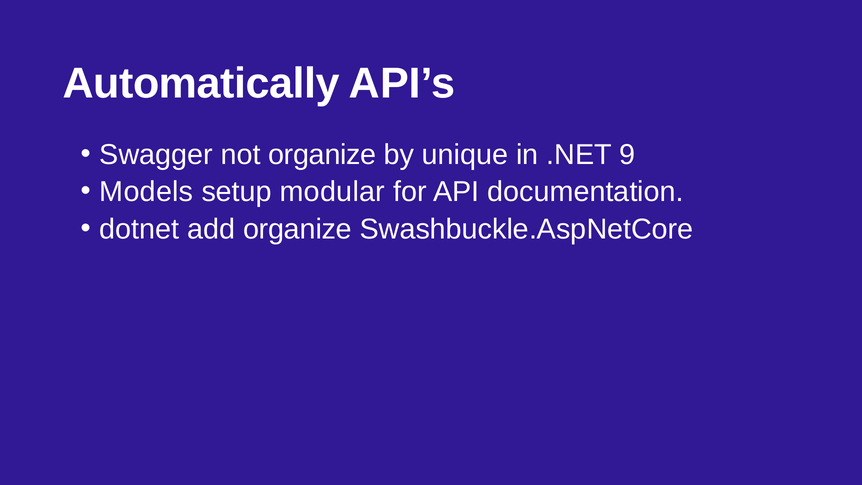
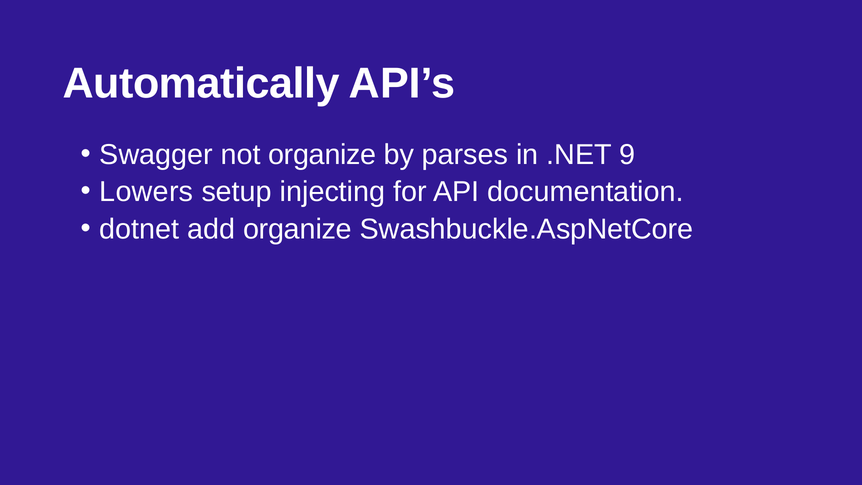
unique: unique -> parses (465, 155)
Models: Models -> Lowers (146, 192)
modular: modular -> injecting (333, 192)
